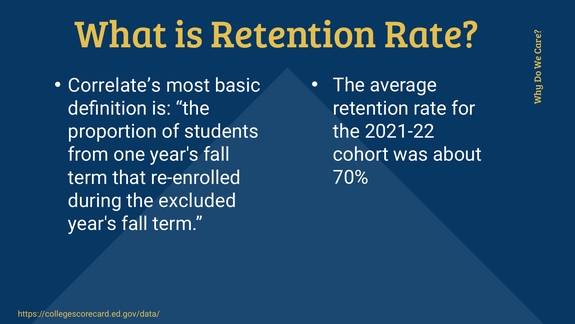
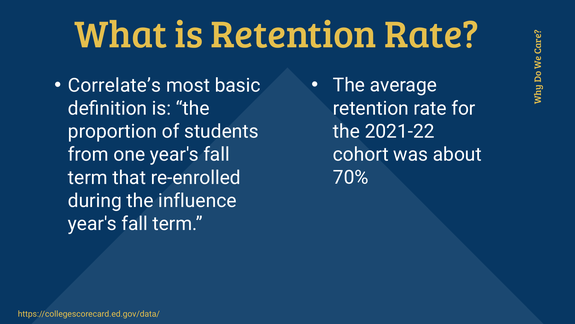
excluded: excluded -> influence (197, 200)
